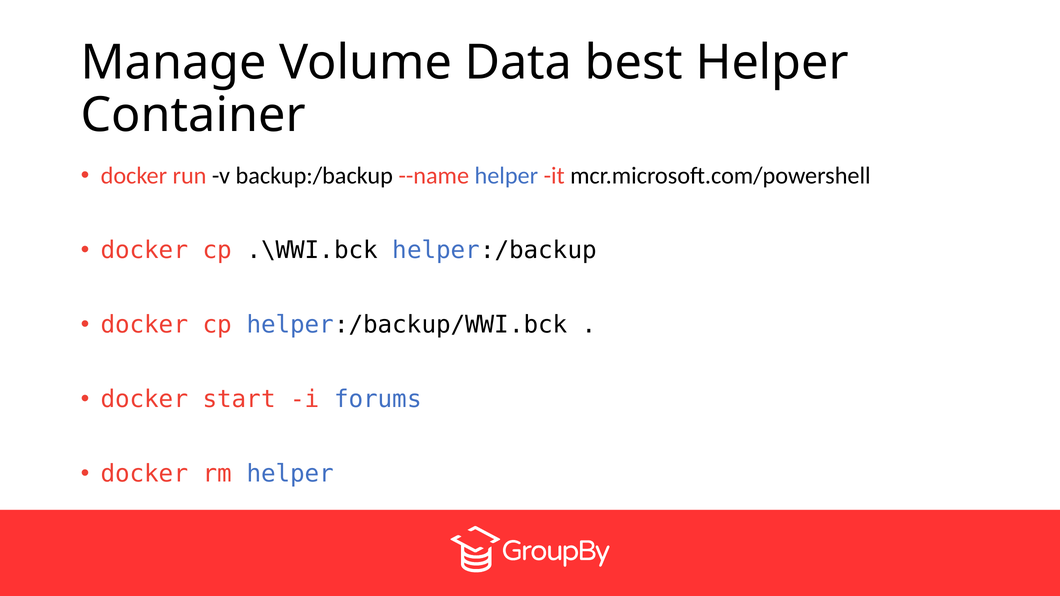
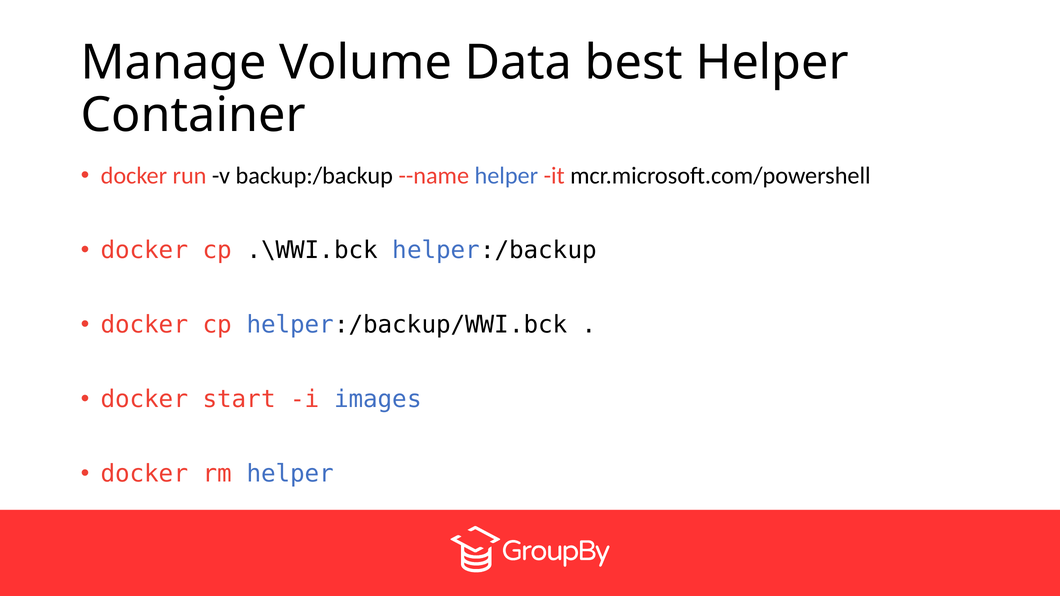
forums: forums -> images (378, 399)
